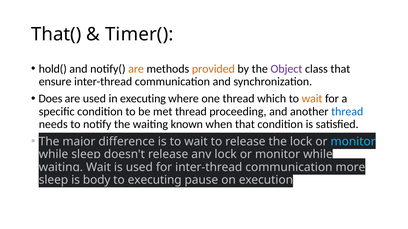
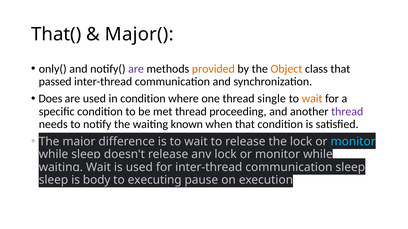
Timer(: Timer( -> Major( (139, 34)
hold(: hold( -> only( (53, 69)
are colour: orange -> purple (136, 69)
Object colour: purple -> orange (286, 69)
ensure: ensure -> passed (55, 82)
in executing: executing -> condition (143, 99)
which: which -> single (272, 99)
thread colour: blue -> purple (347, 112)
more: more -> sleep (350, 167)
